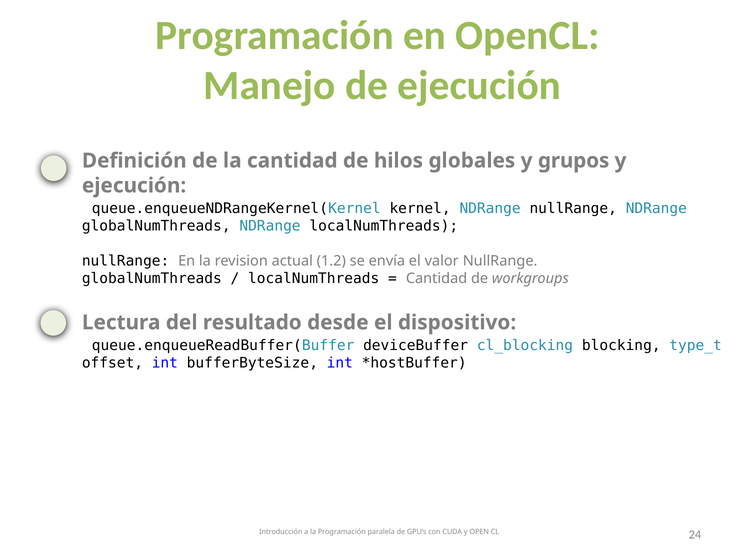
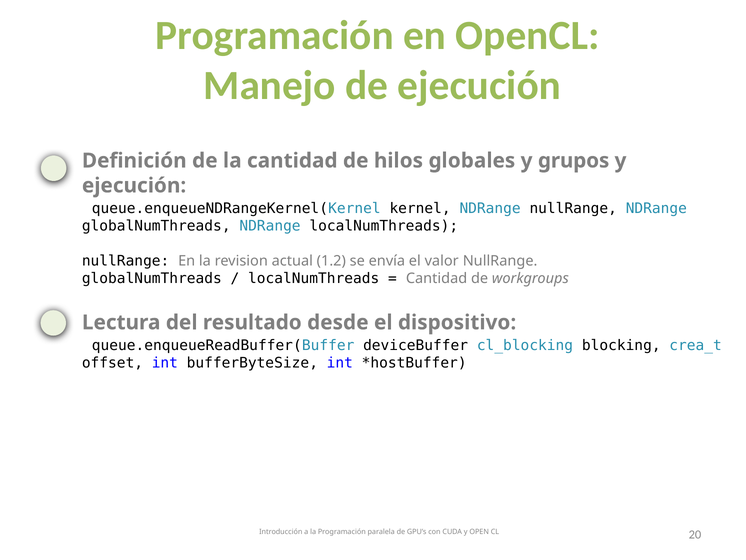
type_t: type_t -> crea_t (696, 345)
24: 24 -> 20 (695, 534)
